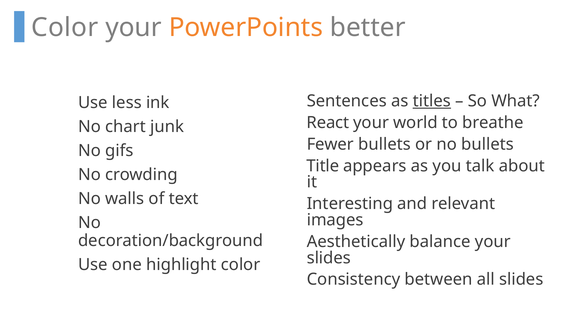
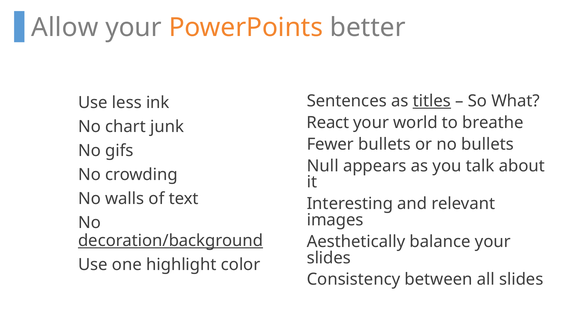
Color: Color -> Allow (65, 27)
Title: Title -> Null (323, 166)
decoration/background underline: none -> present (171, 241)
